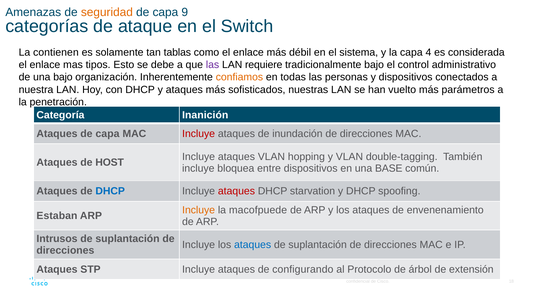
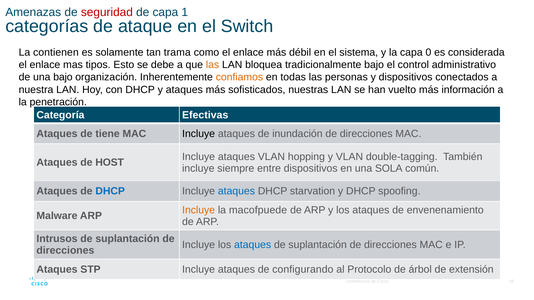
seguridad colour: orange -> red (107, 12)
9: 9 -> 1 (185, 12)
tablas: tablas -> trama (177, 52)
4: 4 -> 0 (428, 52)
las colour: purple -> orange (213, 65)
requiere: requiere -> bloquea (264, 65)
más parámetros: parámetros -> información (468, 90)
Inanición: Inanición -> Efectivas (205, 115)
Ataques de capa: capa -> tiene (108, 134)
Incluye colour: red -> black (199, 134)
bloquea: bloquea -> siempre (236, 169)
BASE: BASE -> SOLA (389, 169)
ataques colour: red -> blue (236, 191)
Estaban: Estaban -> Malware (57, 216)
